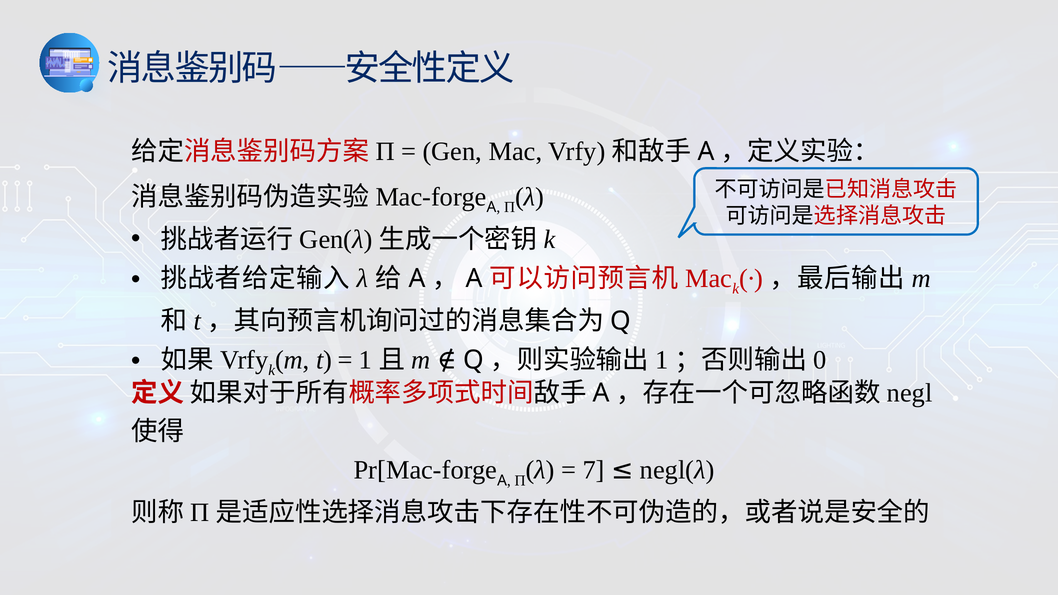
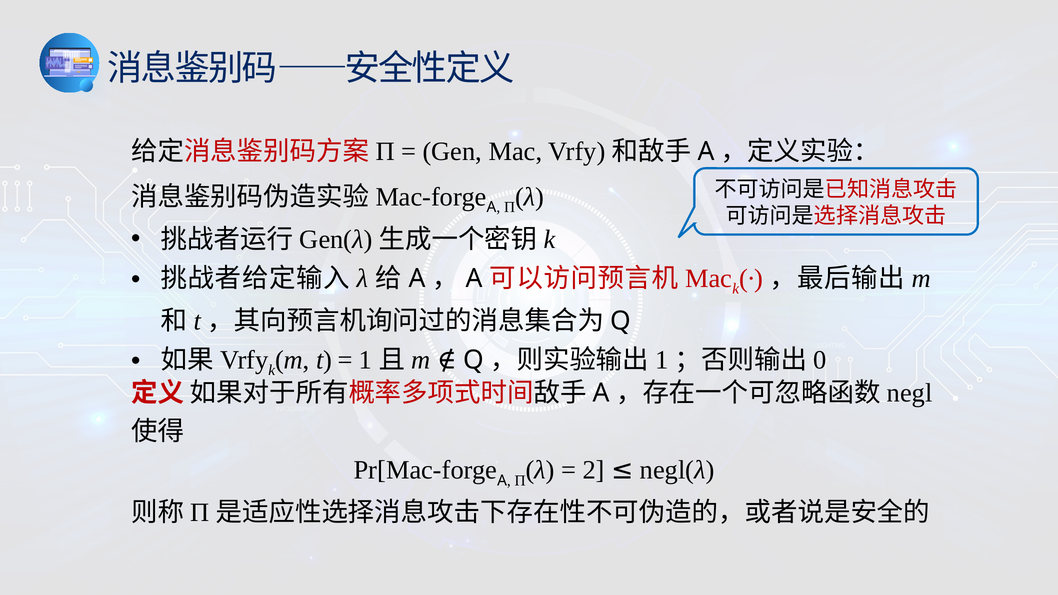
7: 7 -> 2 (594, 470)
